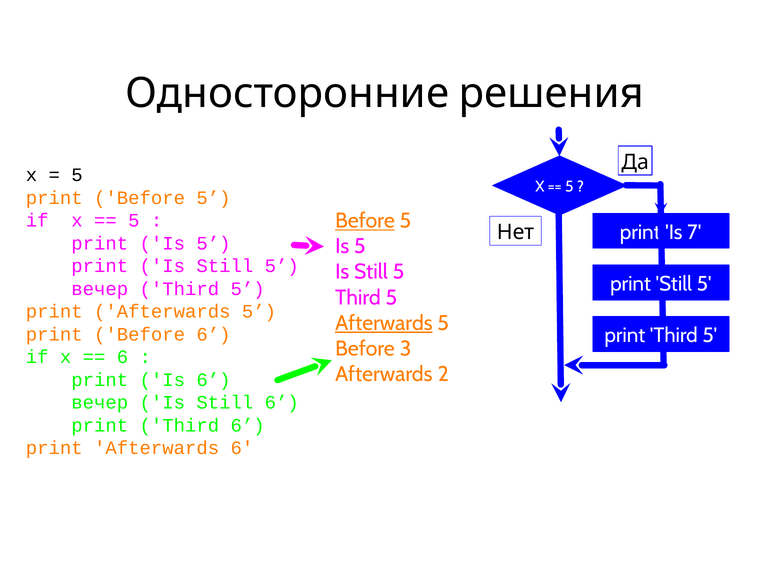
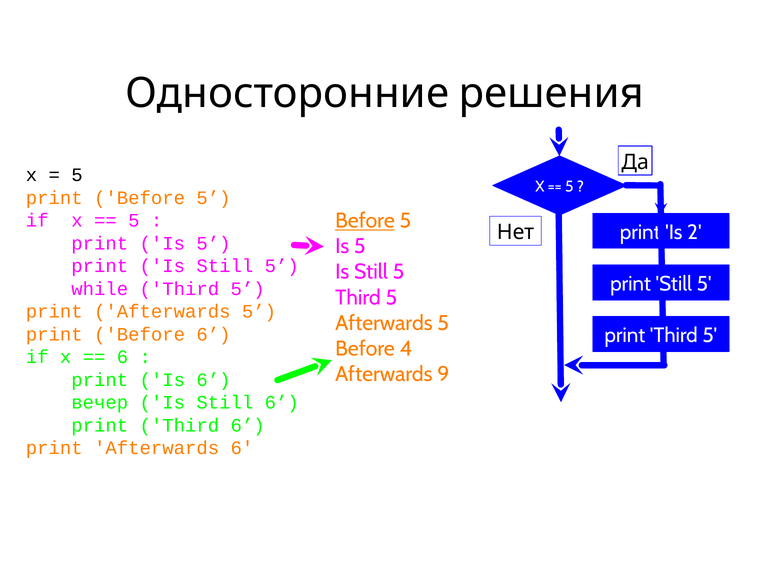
7: 7 -> 2 (694, 232)
вечер: вечер -> while (100, 289)
Afterwards underline: present -> none (384, 323)
3: 3 -> 4 (406, 348)
2: 2 -> 9 (443, 374)
